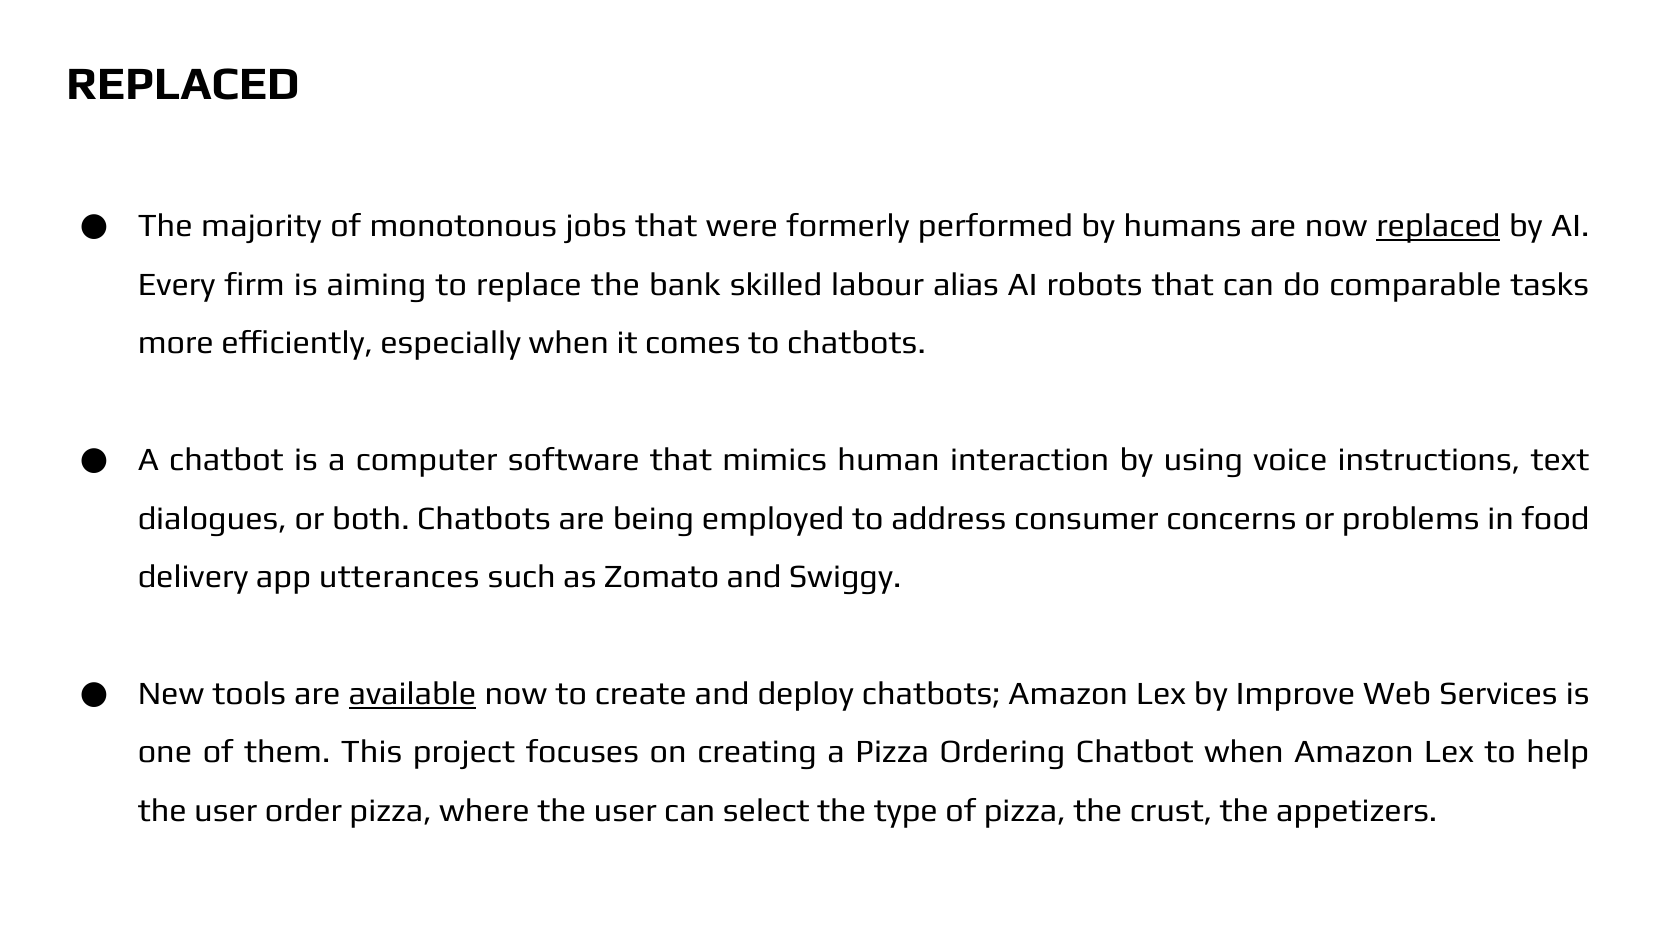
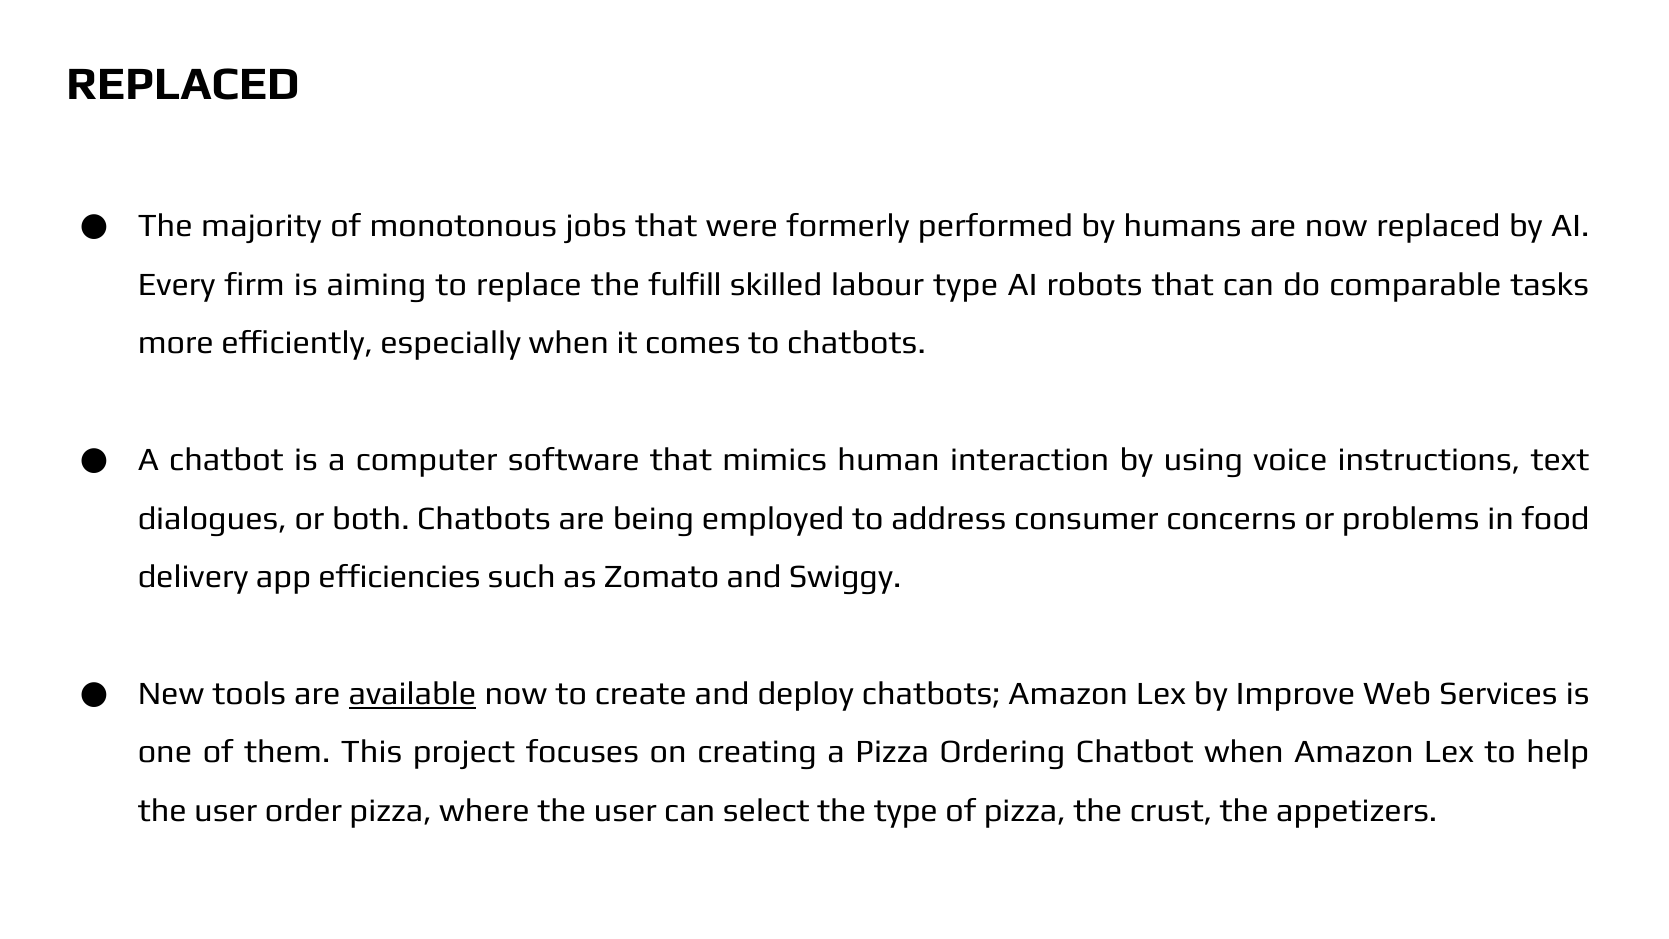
replaced underline: present -> none (1438, 226)
bank: bank -> fulfill (685, 285)
labour alias: alias -> type (966, 285)
utterances: utterances -> efficiencies (400, 577)
